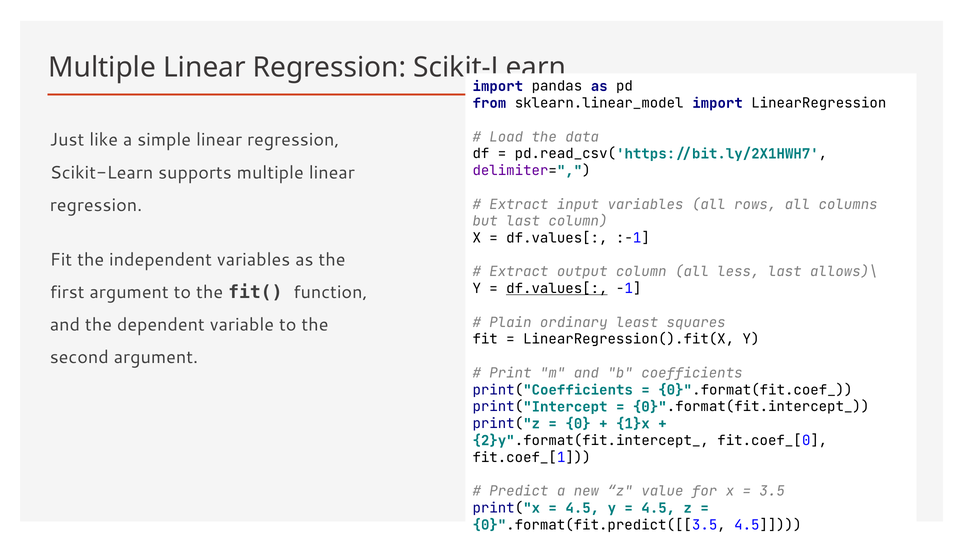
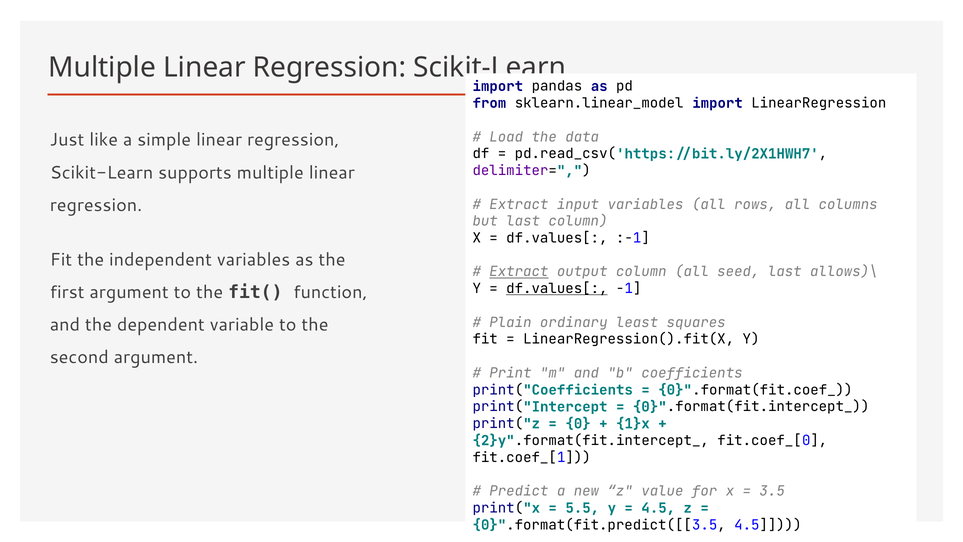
Extract underline: none -> present (519, 272)
less: less -> seed (738, 272)
4.5: 4.5 -> 5.5 (582, 508)
